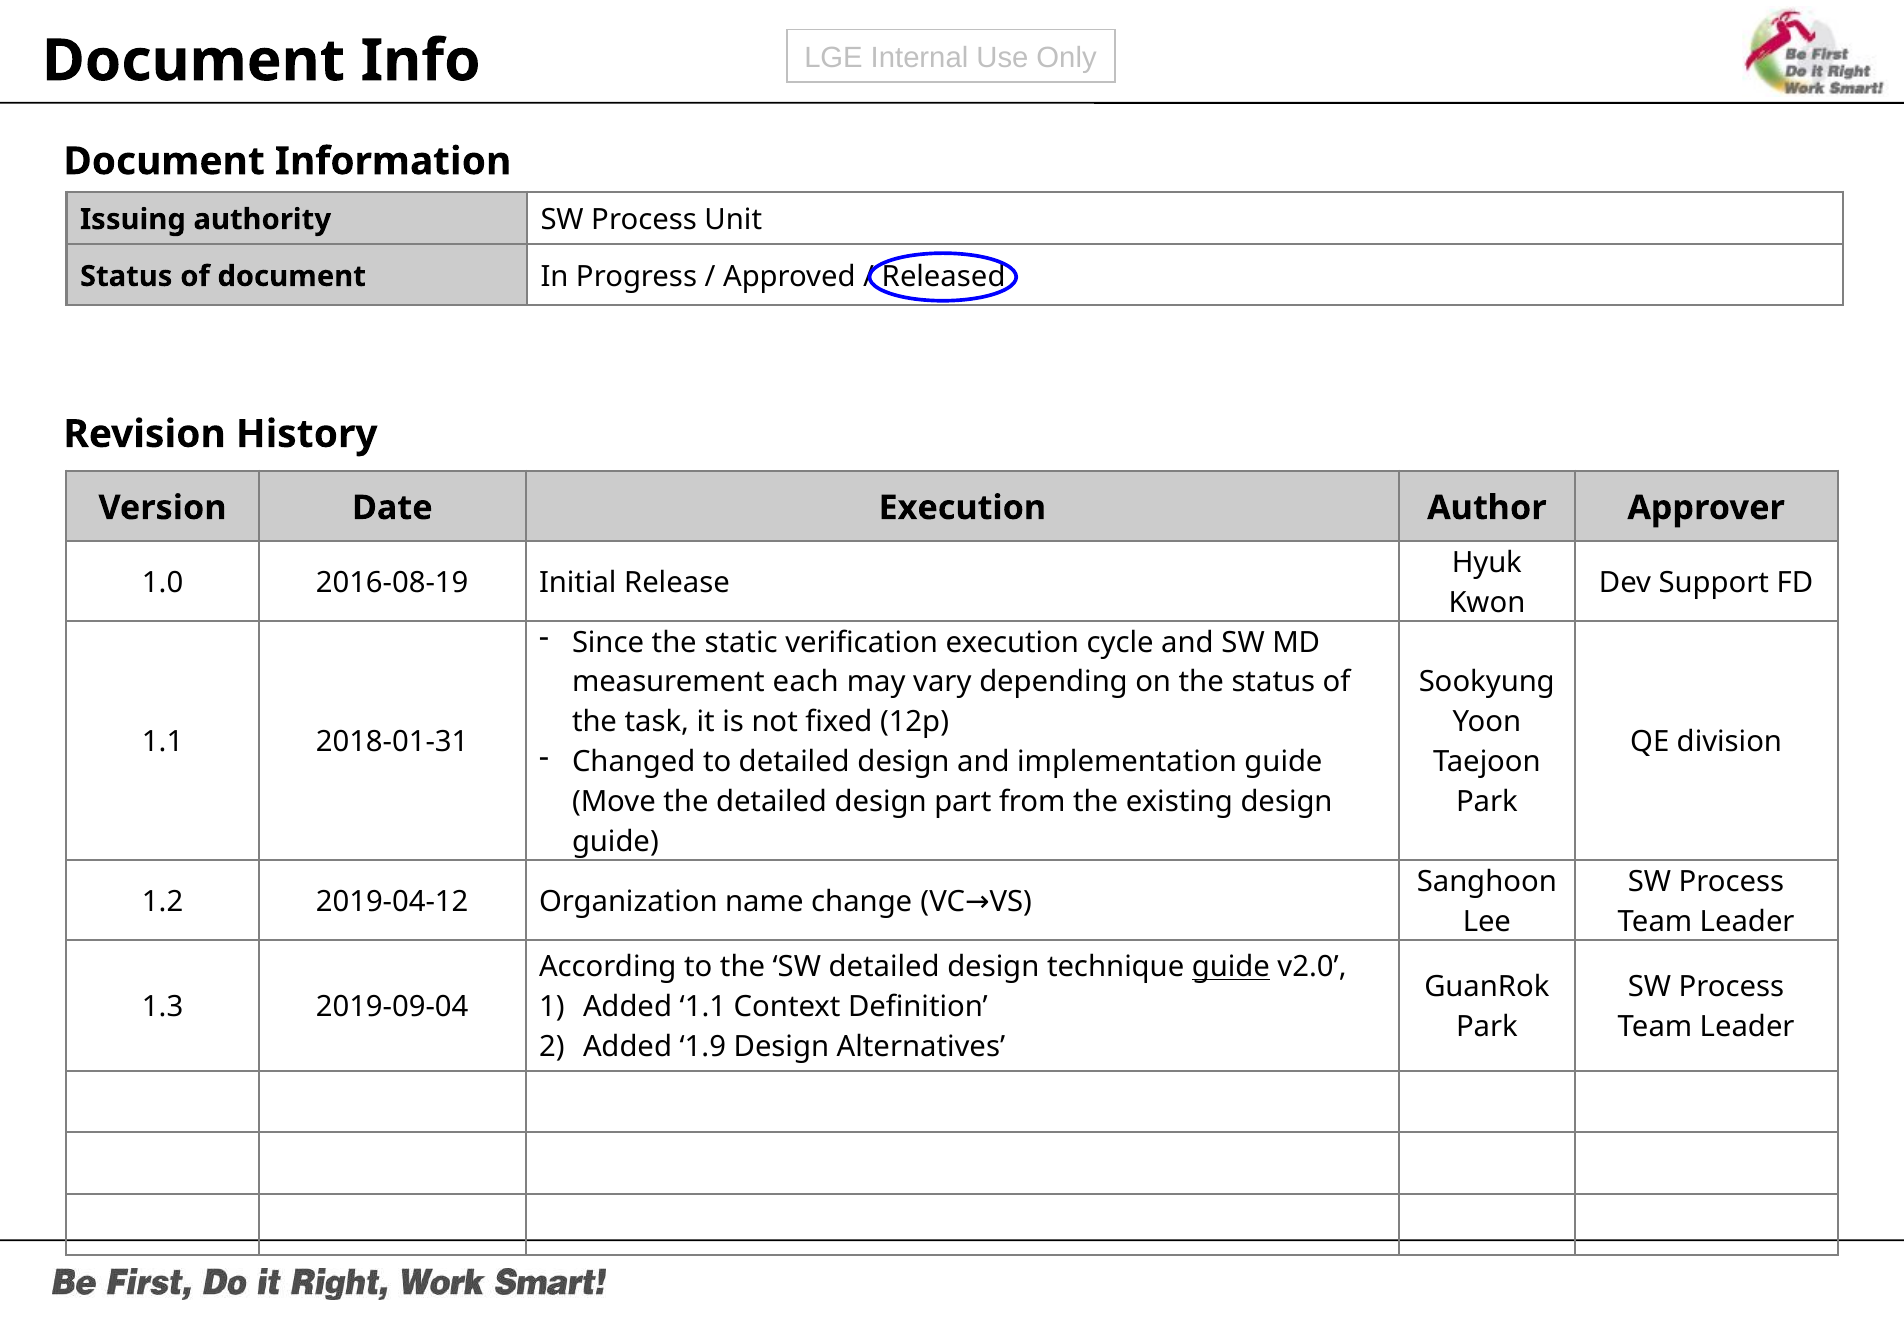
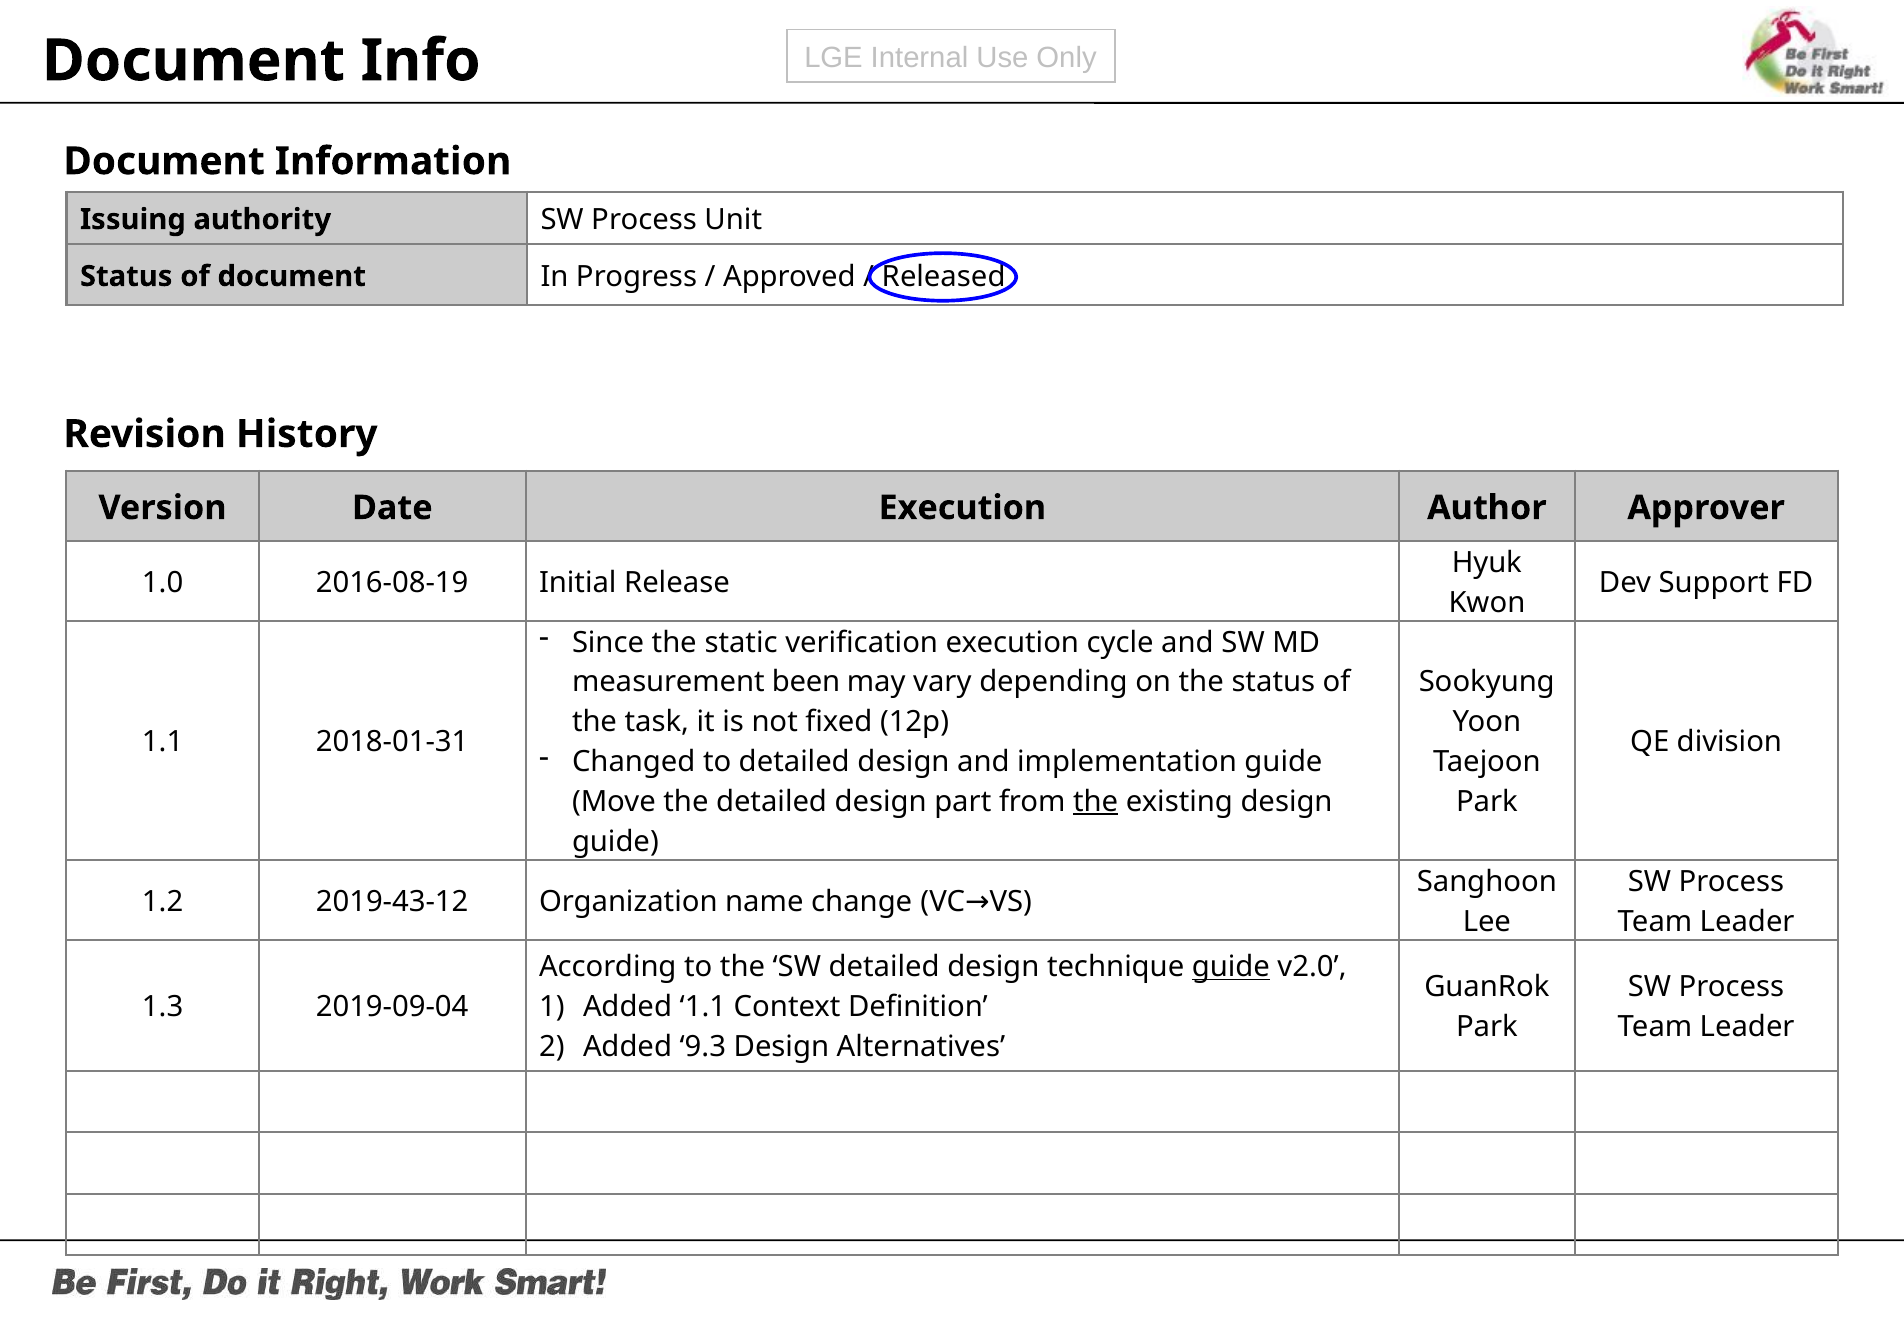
each: each -> been (806, 682)
the underline: none -> present (1096, 802)
2019-04-12: 2019-04-12 -> 2019-43-12 (392, 902)
1.9: 1.9 -> 9.3 (703, 1047)
